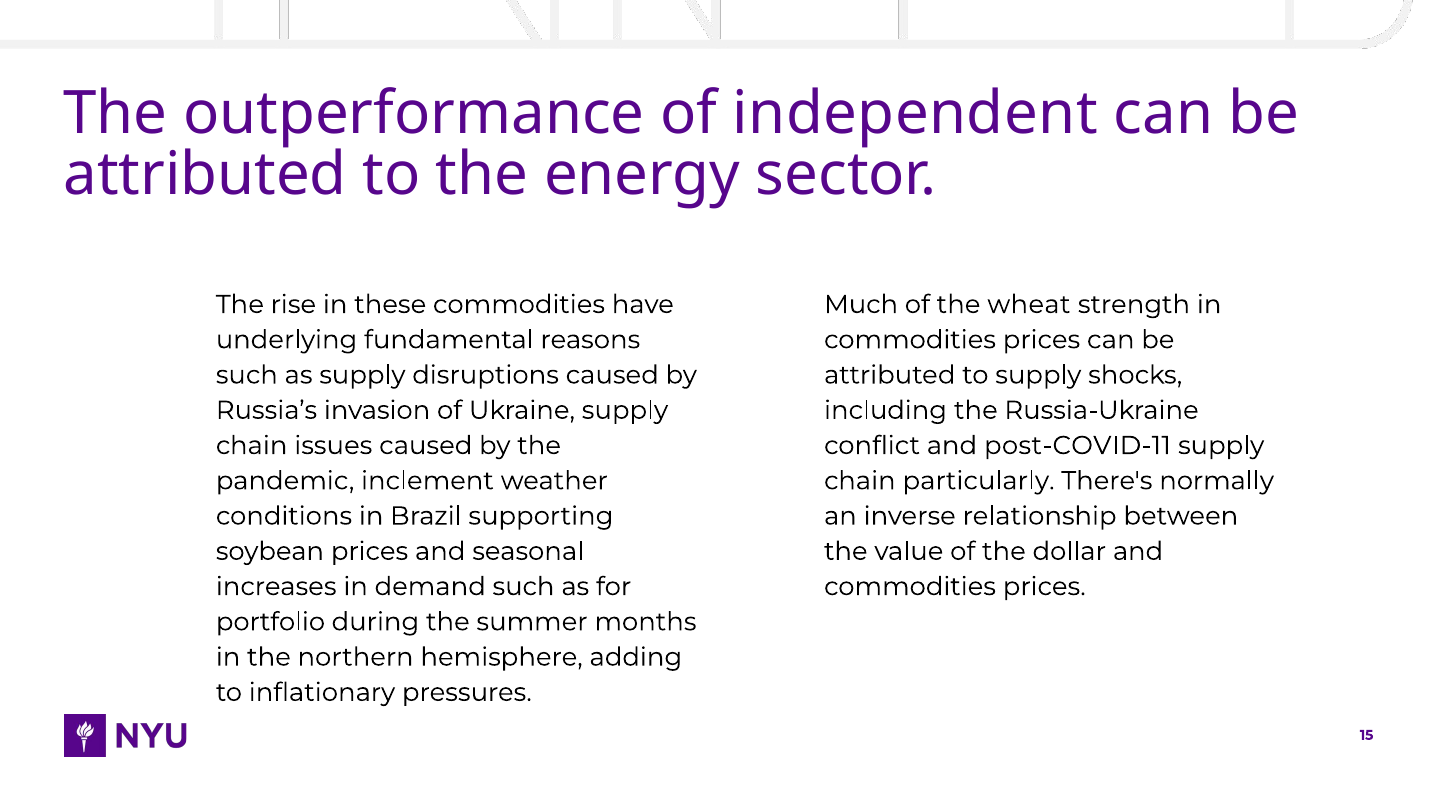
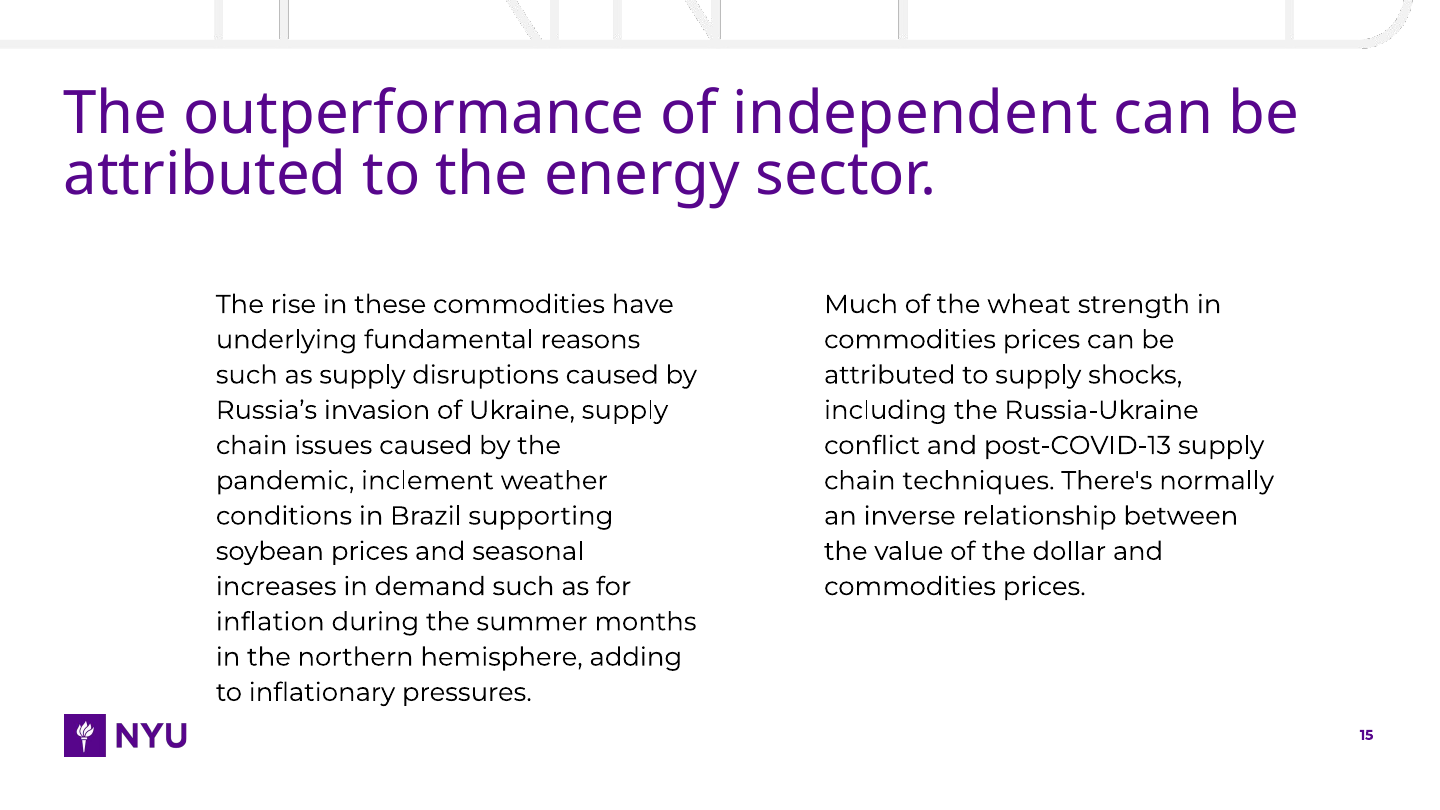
post-COVID-11: post-COVID-11 -> post-COVID-13 (1078, 446)
particularly: particularly -> techniques (979, 481)
portfolio: portfolio -> inflation (270, 622)
